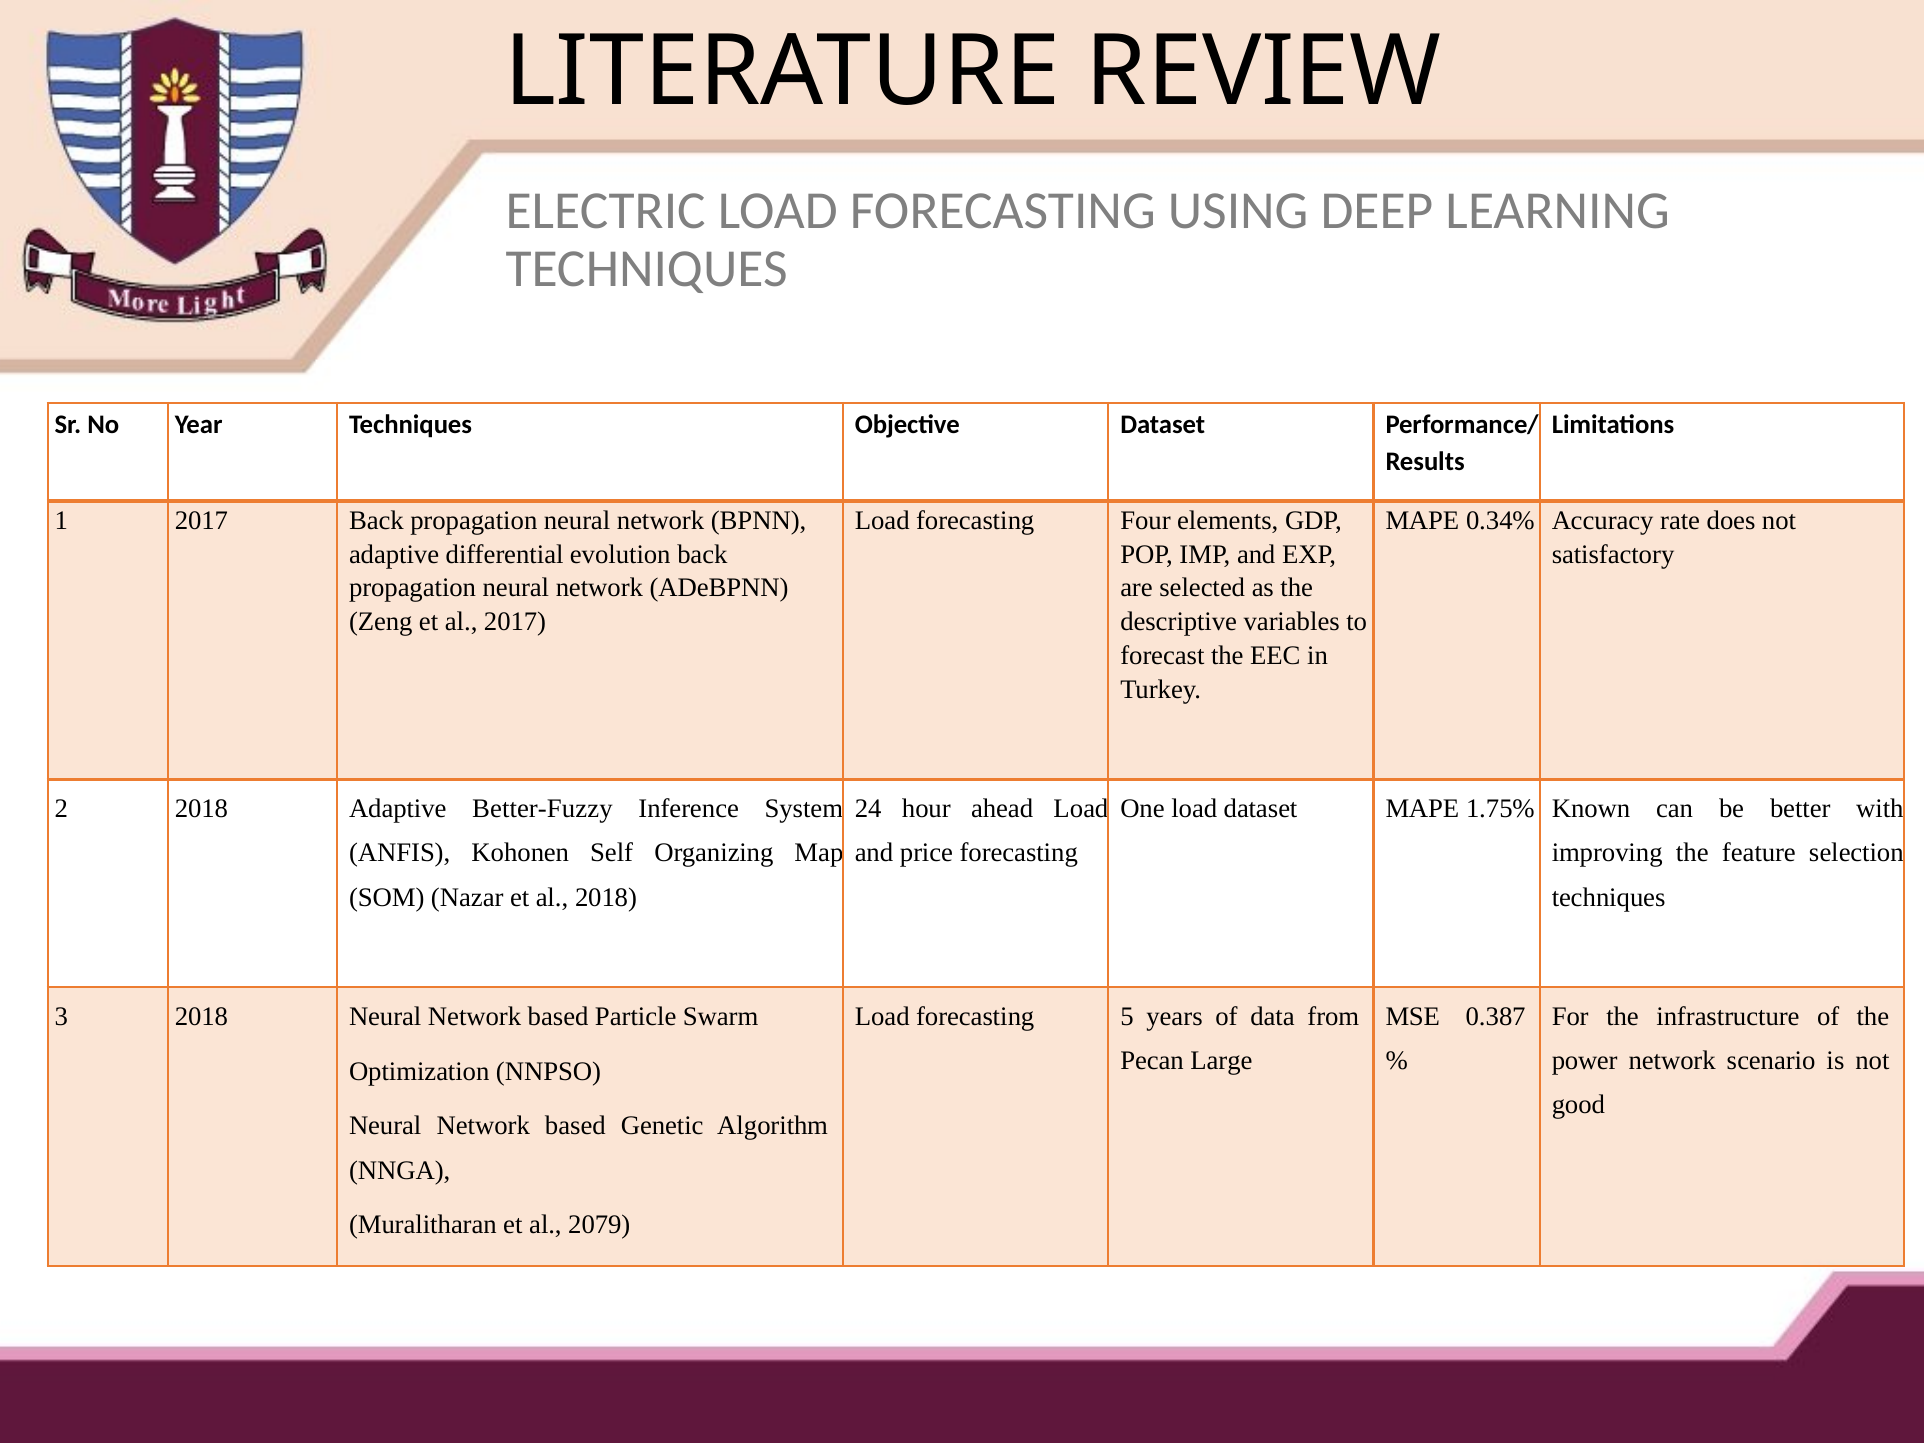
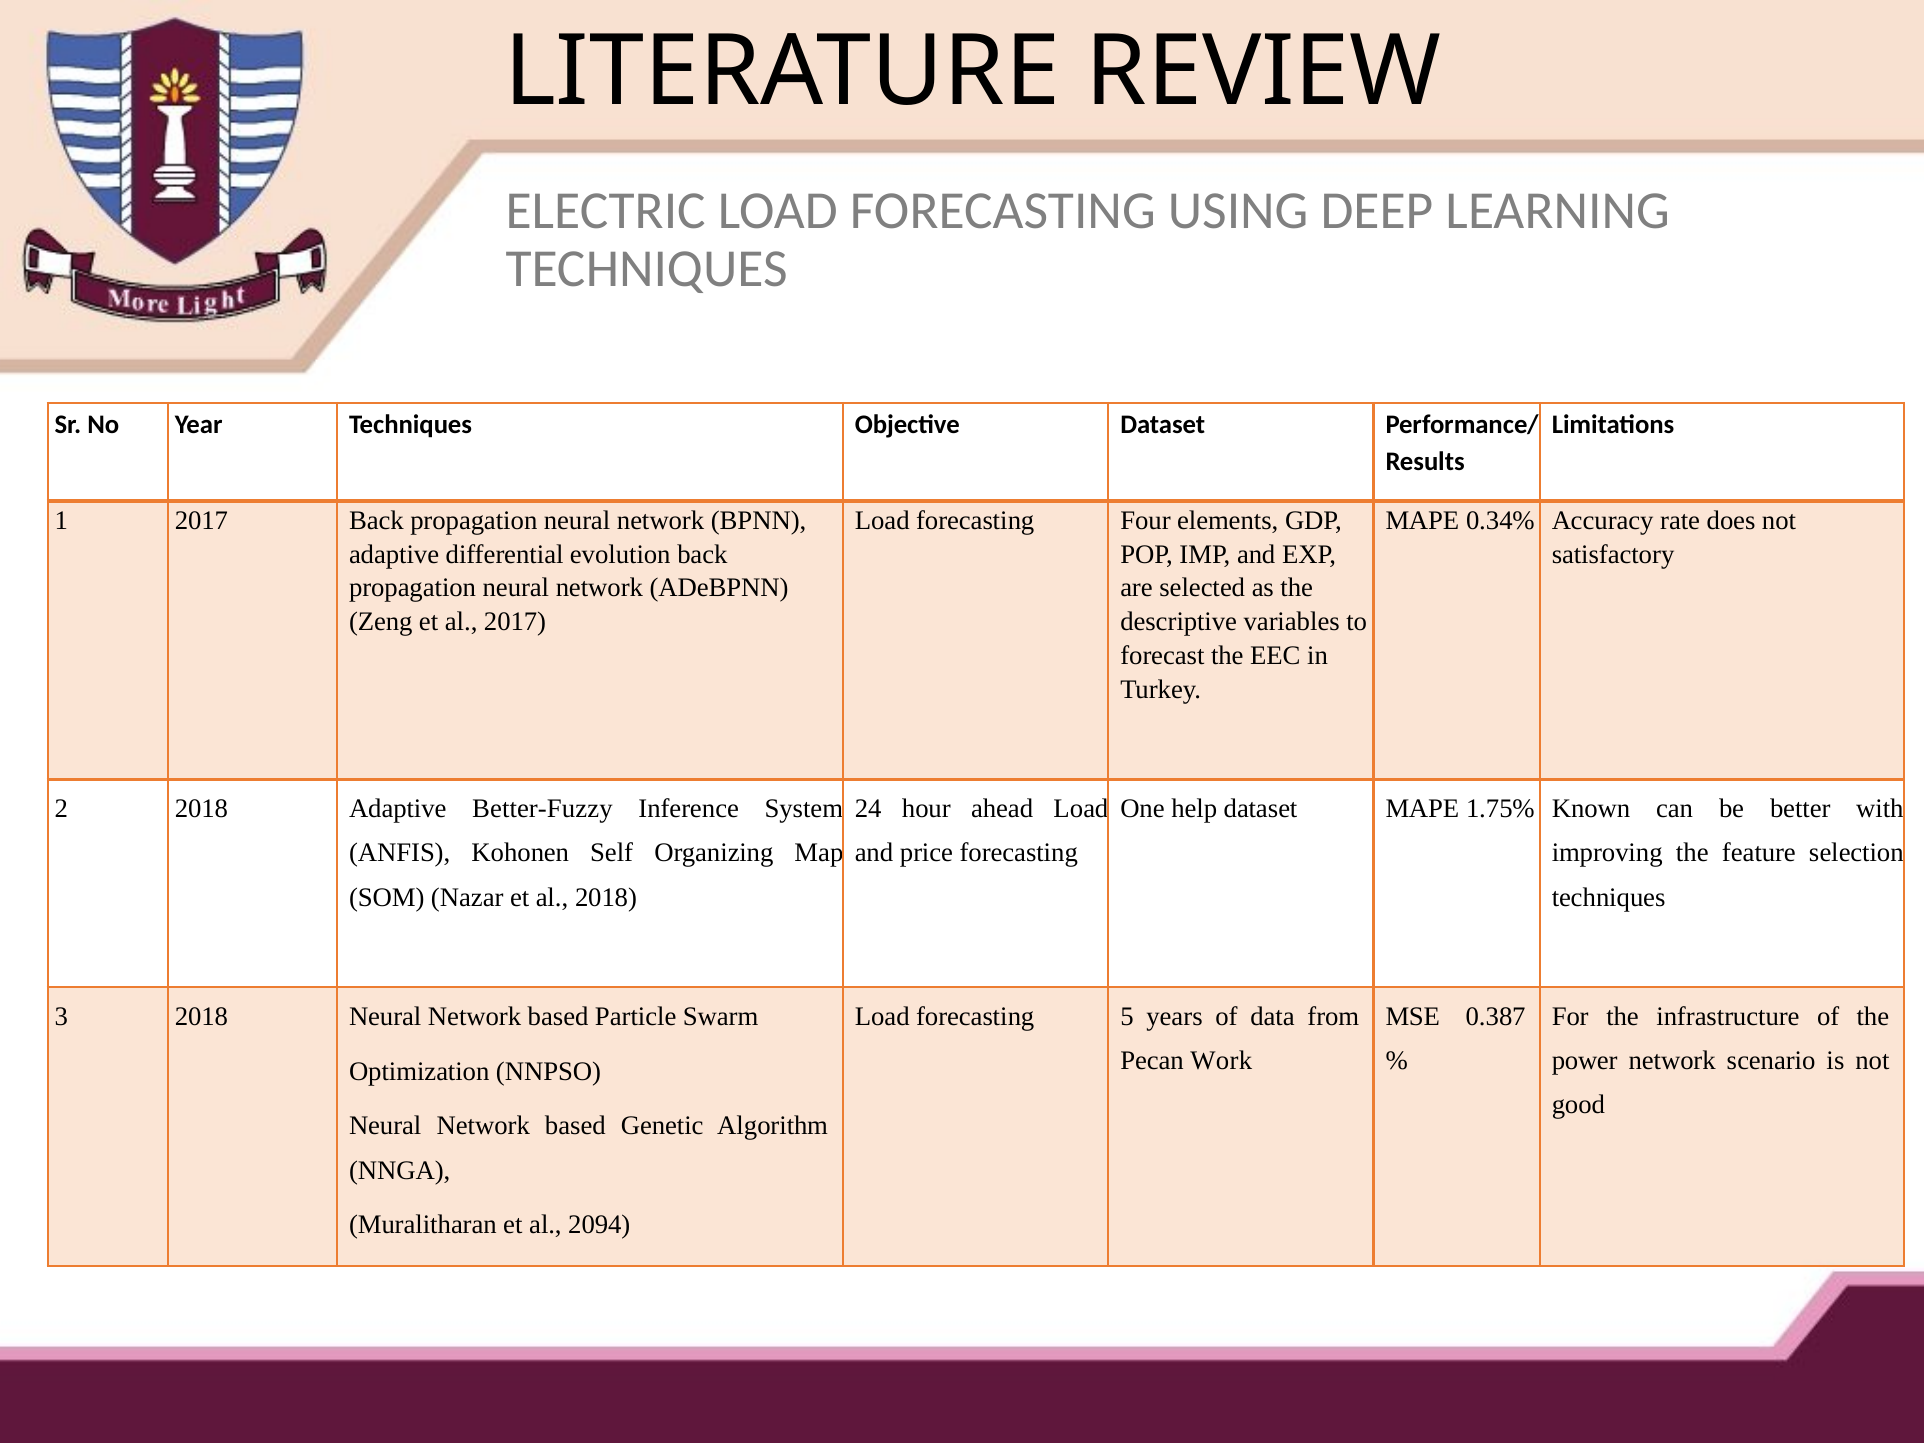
One load: load -> help (1194, 809)
Large: Large -> Work (1221, 1061)
2079: 2079 -> 2094 (599, 1225)
